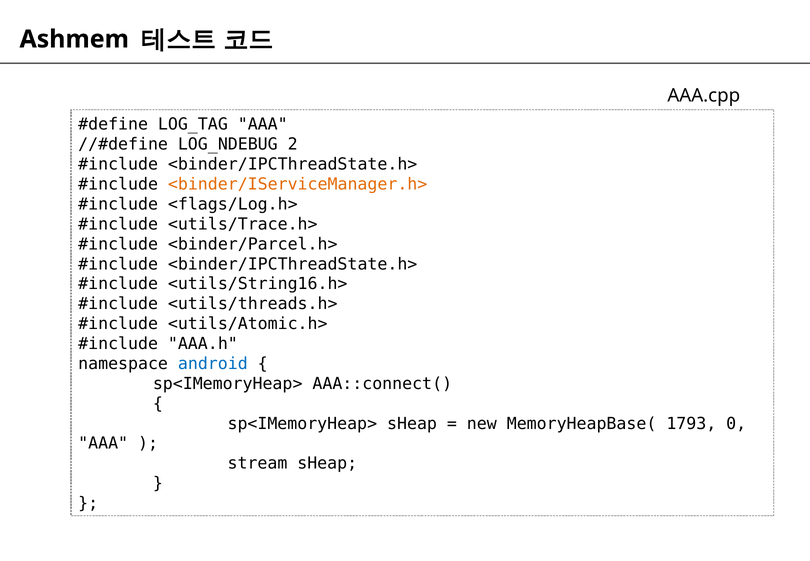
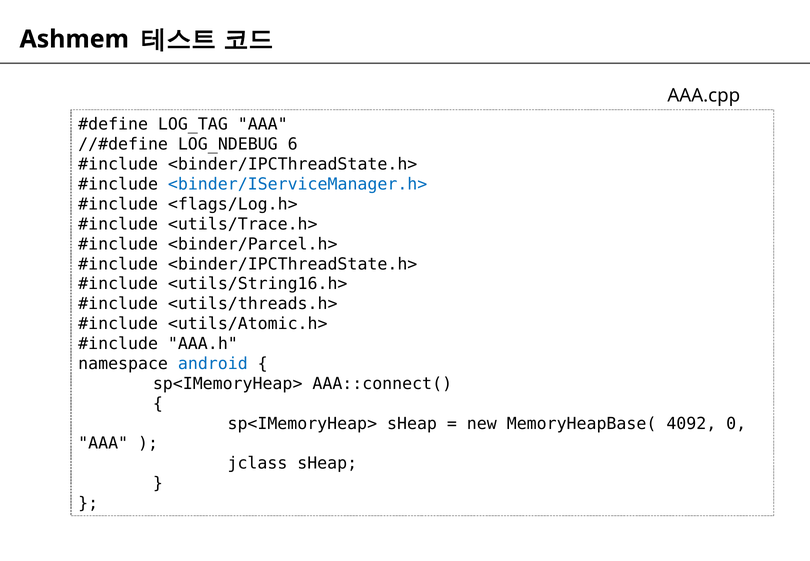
2: 2 -> 6 (293, 144)
<binder/IServiceManager.h> colour: orange -> blue (298, 184)
1793: 1793 -> 4092 (691, 423)
stream: stream -> jclass (257, 463)
